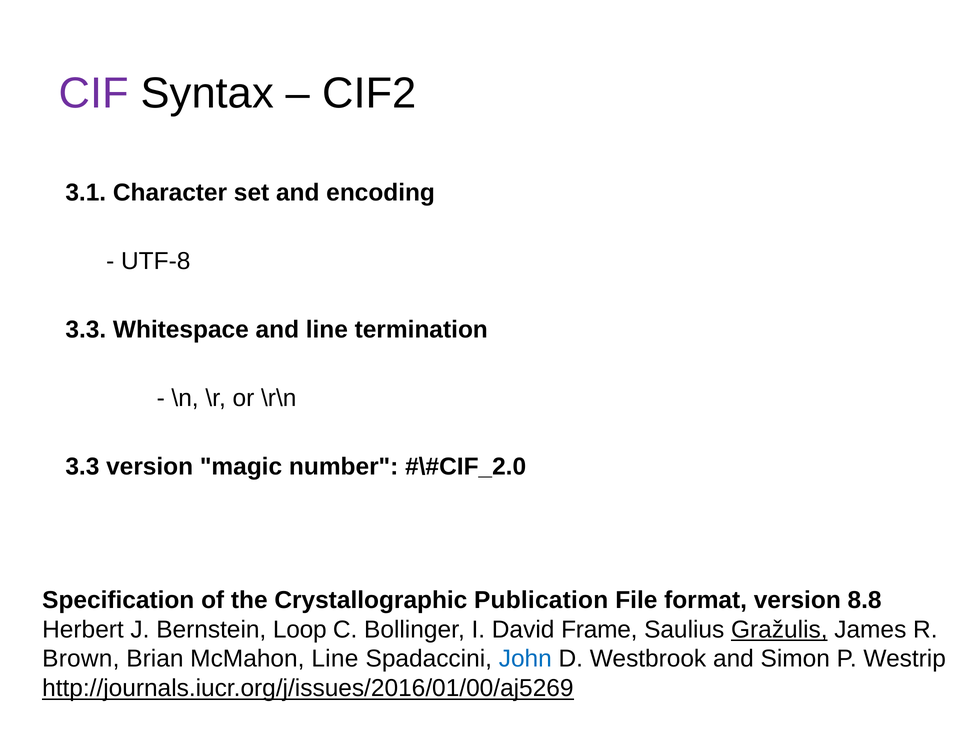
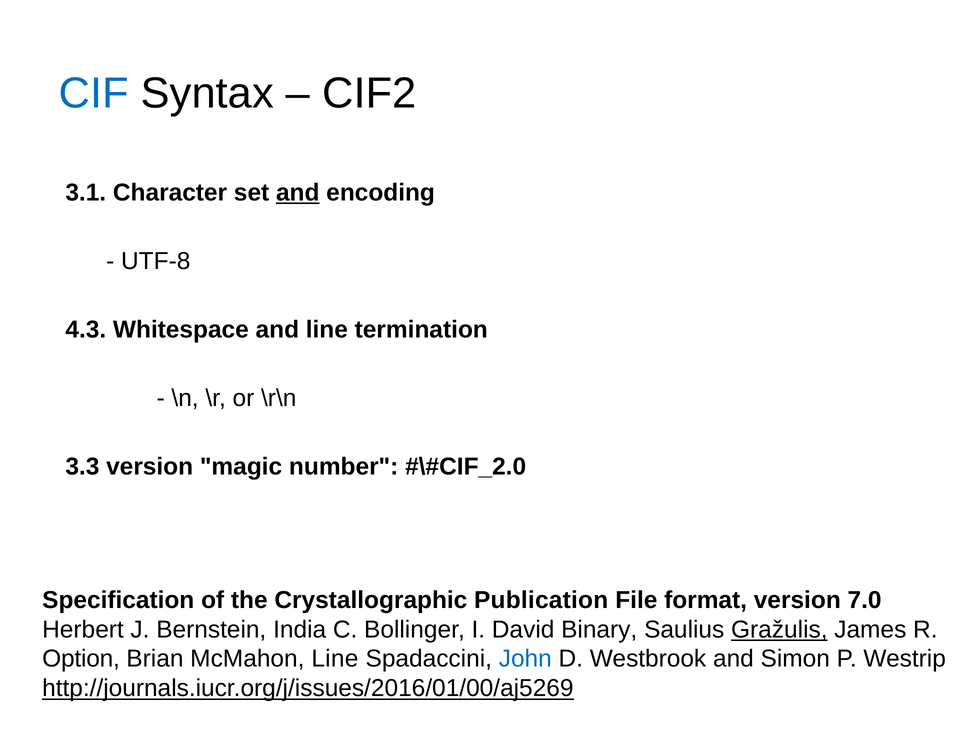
CIF colour: purple -> blue (94, 94)
and underline: none -> present (298, 193)
3.3: 3.3 -> 4.3 (86, 330)
8.8: 8.8 -> 7.0 (865, 600)
Loop: Loop -> India (300, 630)
Frame: Frame -> Binary (599, 630)
Brown: Brown -> Option (81, 659)
